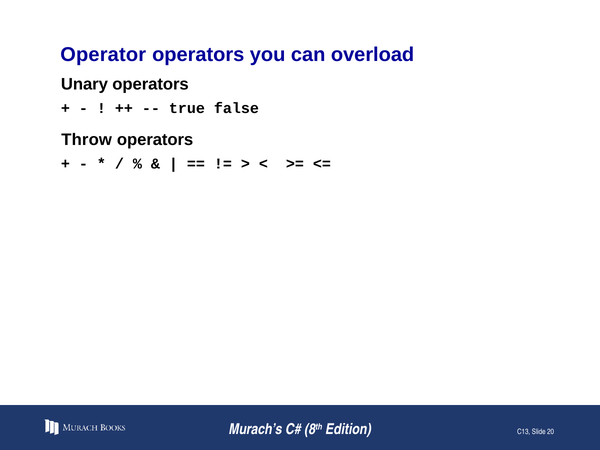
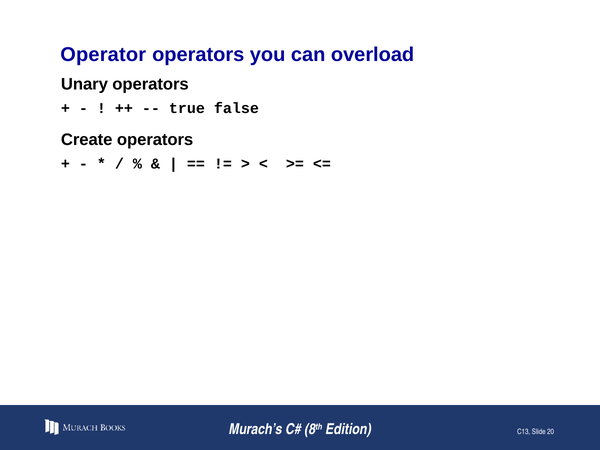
Throw: Throw -> Create (87, 140)
